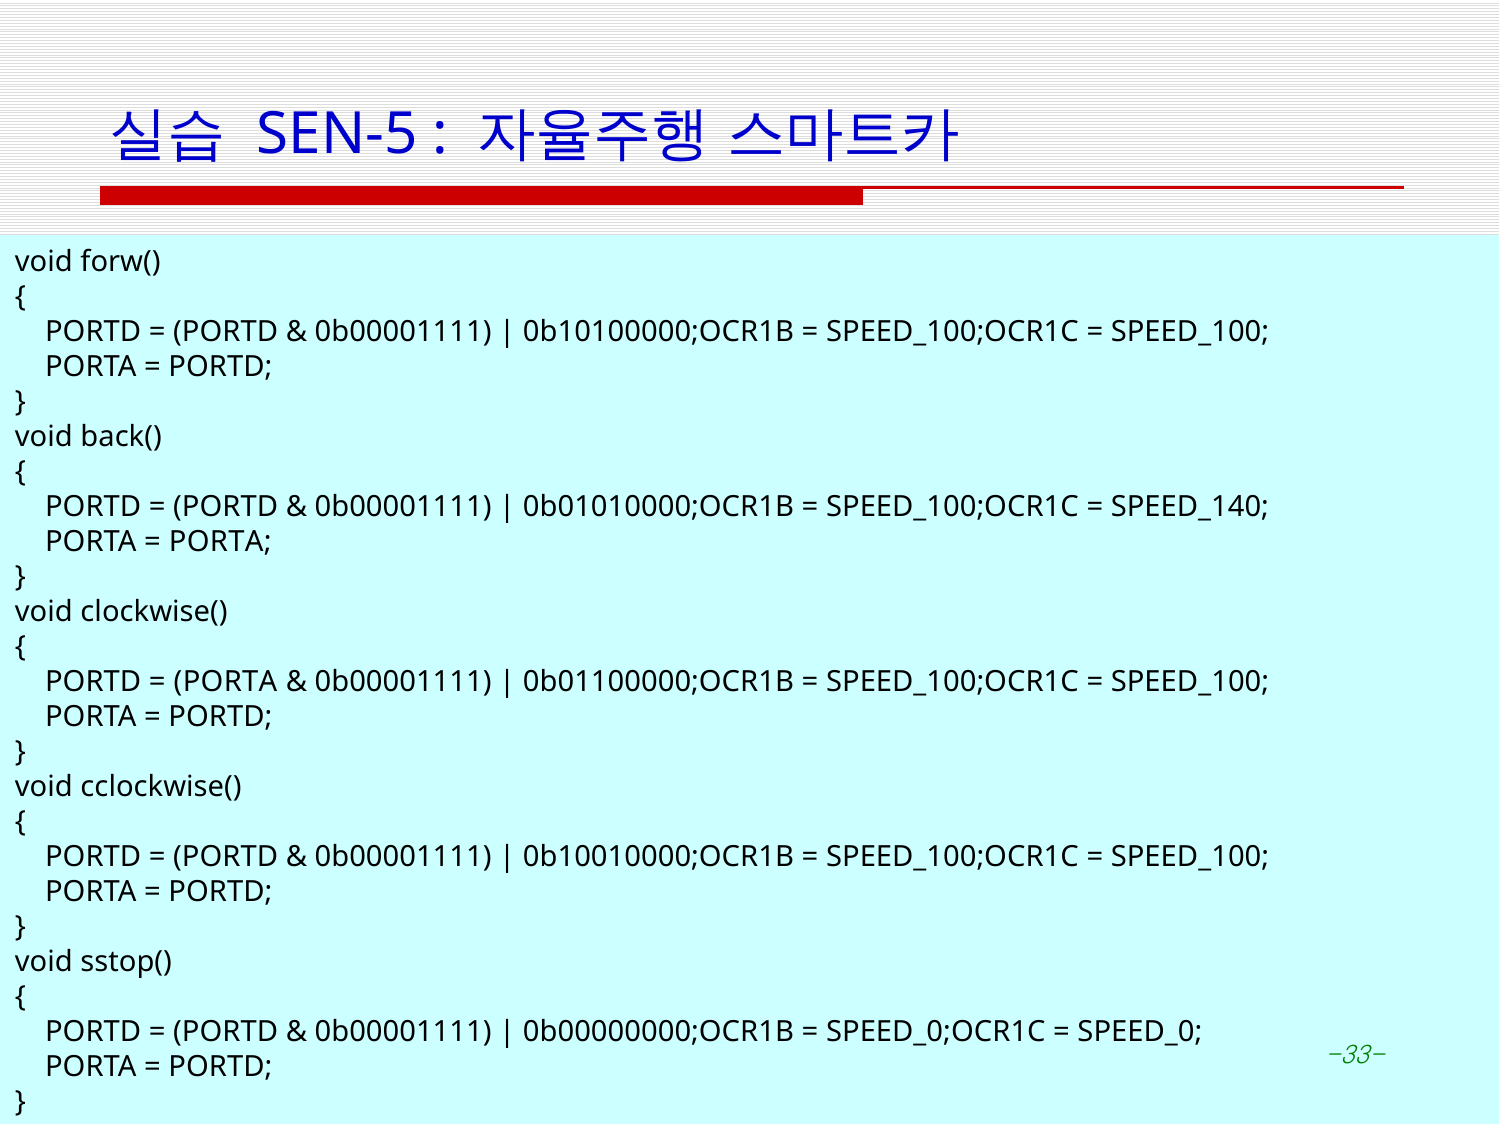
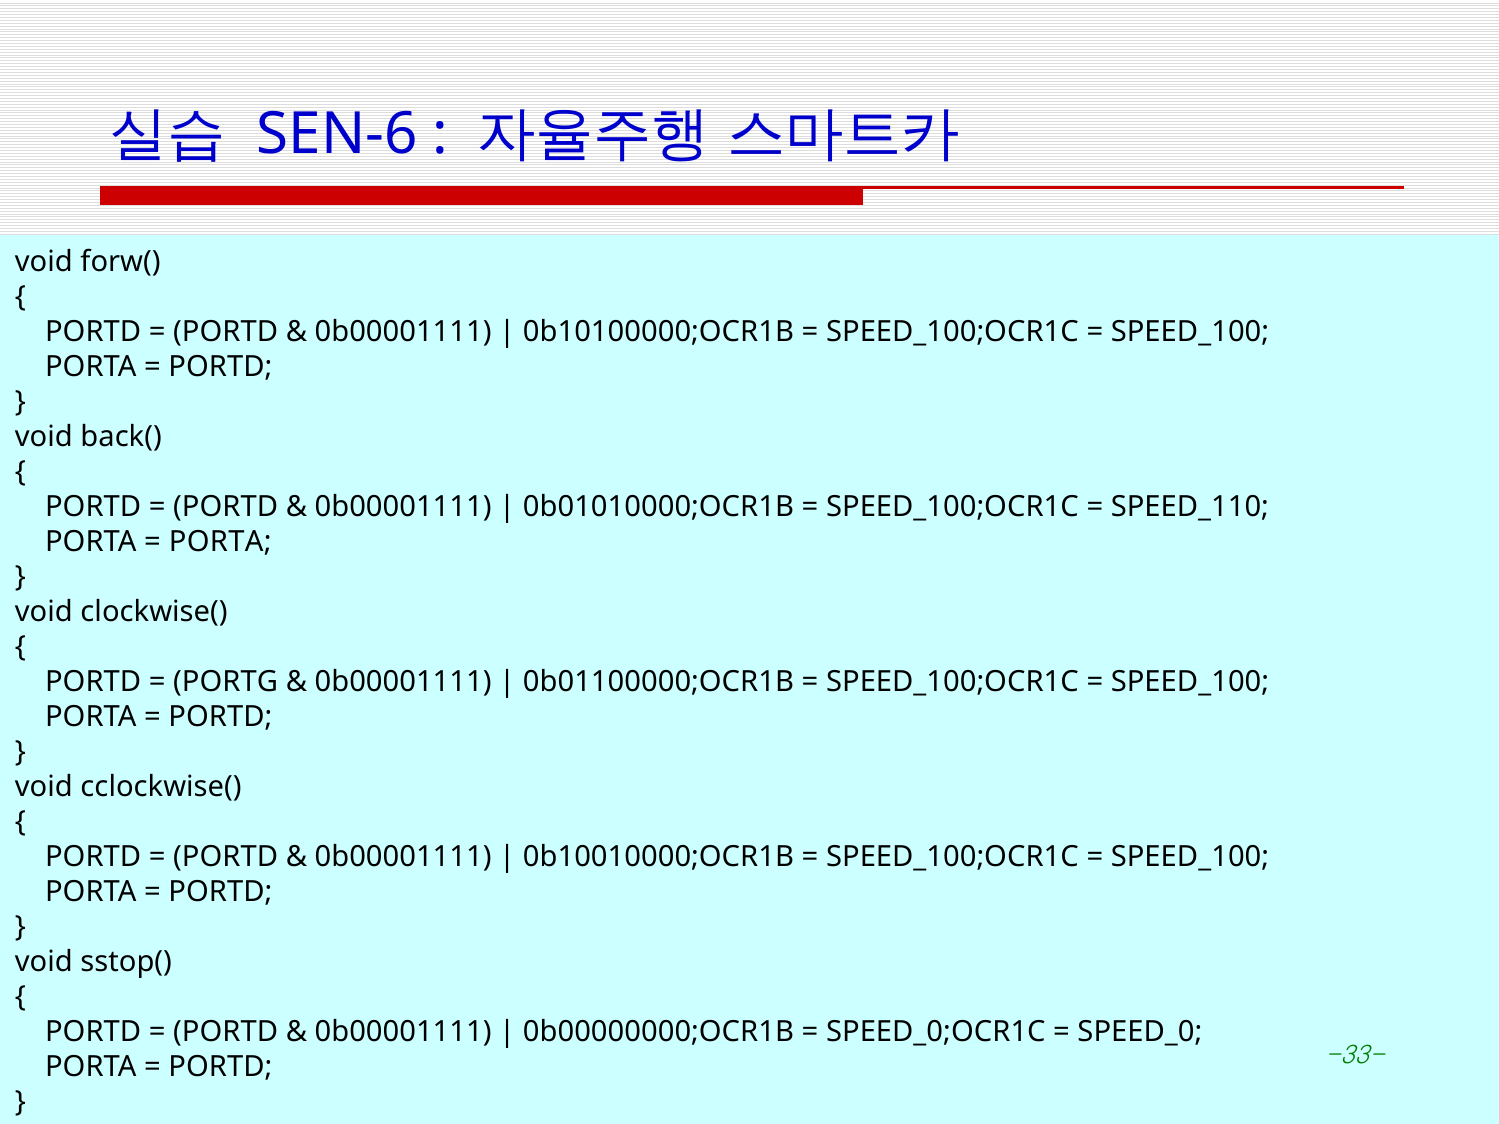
SEN-5: SEN-5 -> SEN-6 (337, 134)
SPEED_140: SPEED_140 -> SPEED_110 (1190, 507)
PORTA: PORTA -> PORTG (226, 682)
